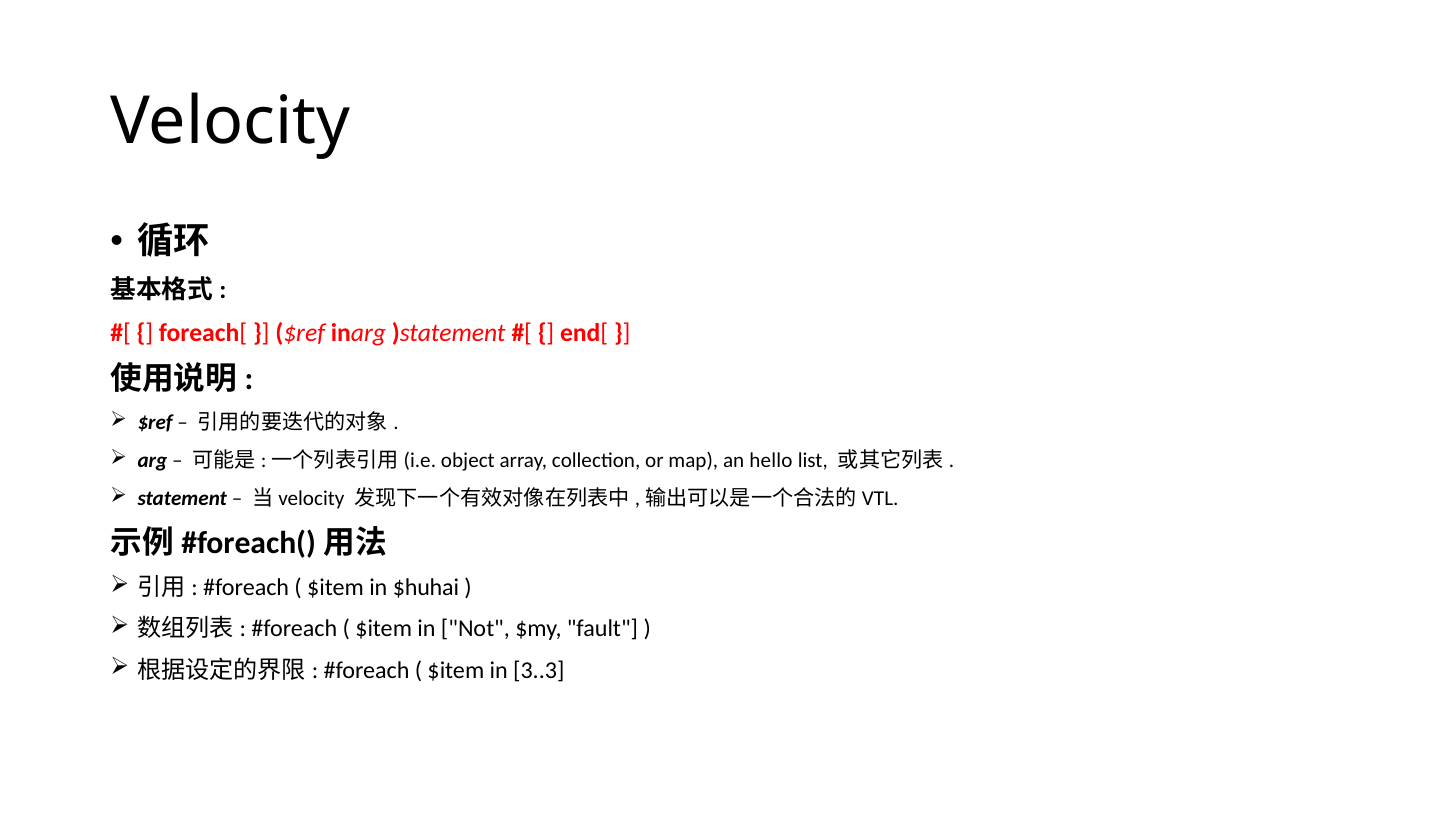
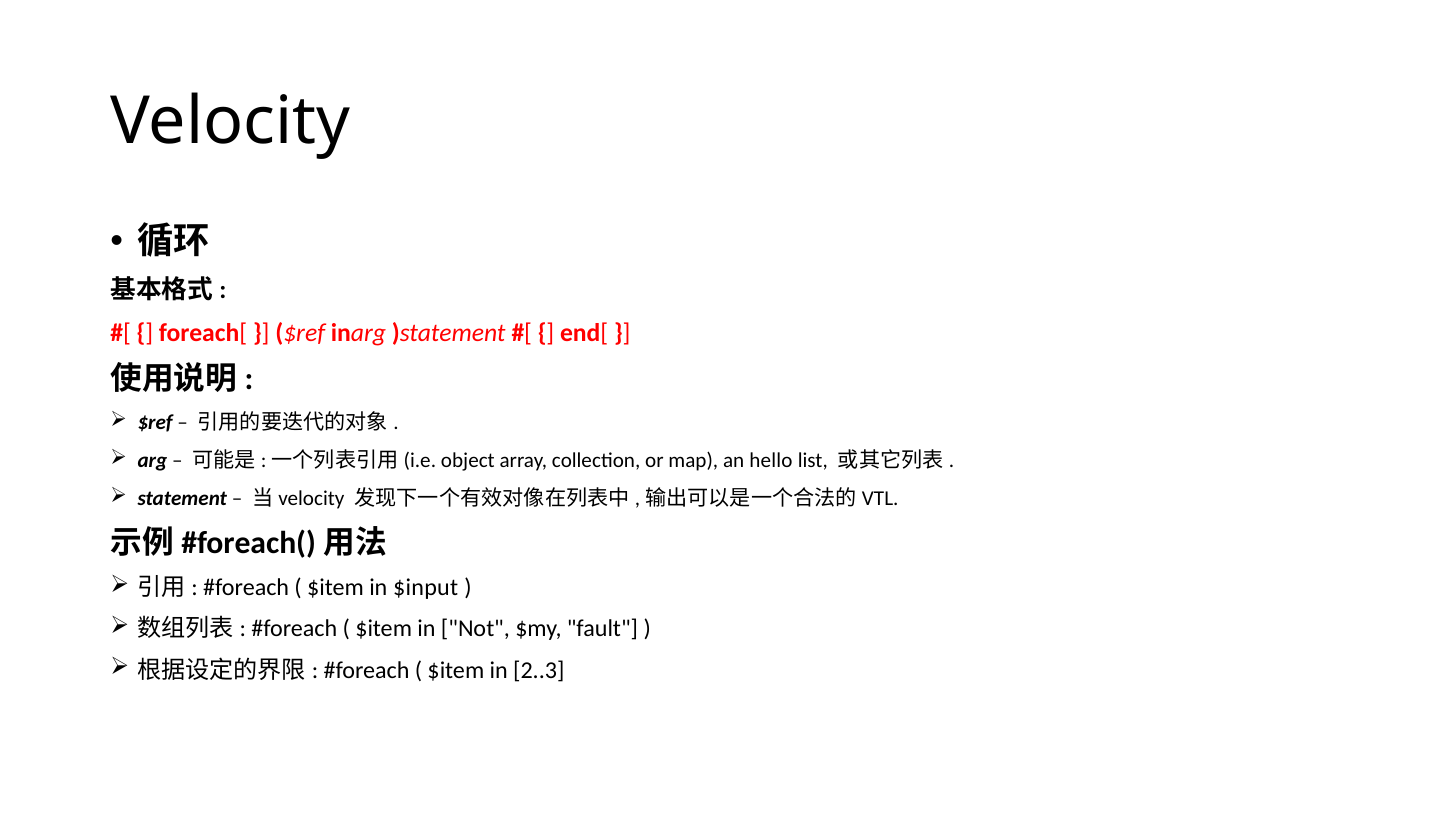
$huhai: $huhai -> $input (426, 587)
3..3: 3..3 -> 2..3 (539, 670)
